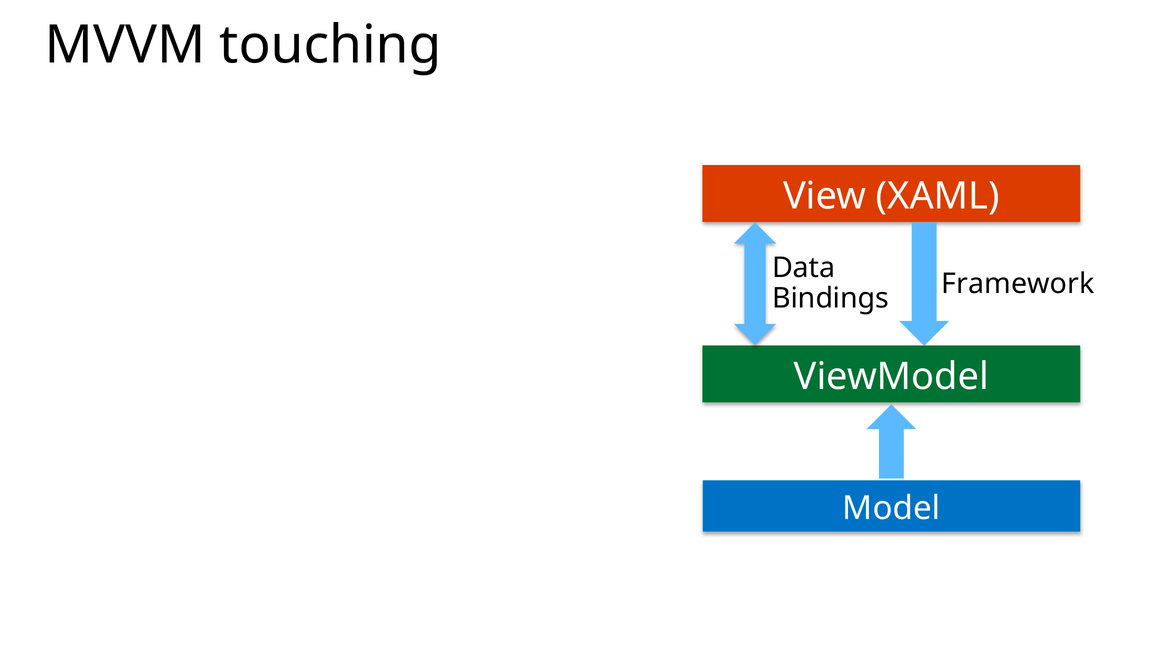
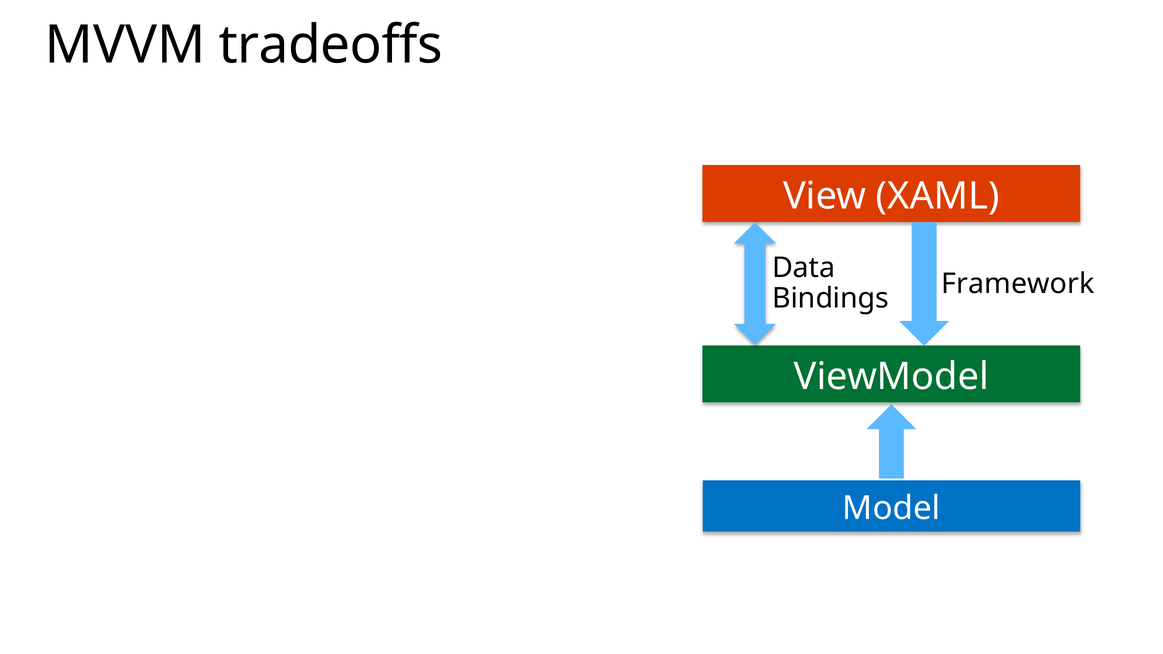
touching: touching -> tradeoffs (331, 45)
